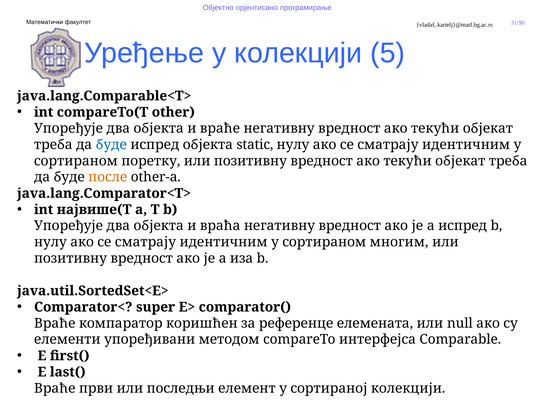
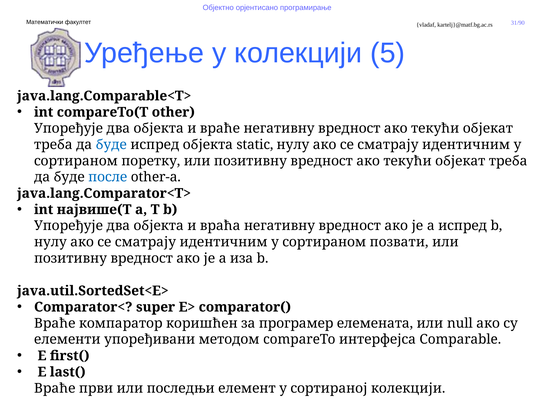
после colour: orange -> blue (108, 177)
многим: многим -> позвати (399, 242)
референце: референце -> програмер (296, 324)
